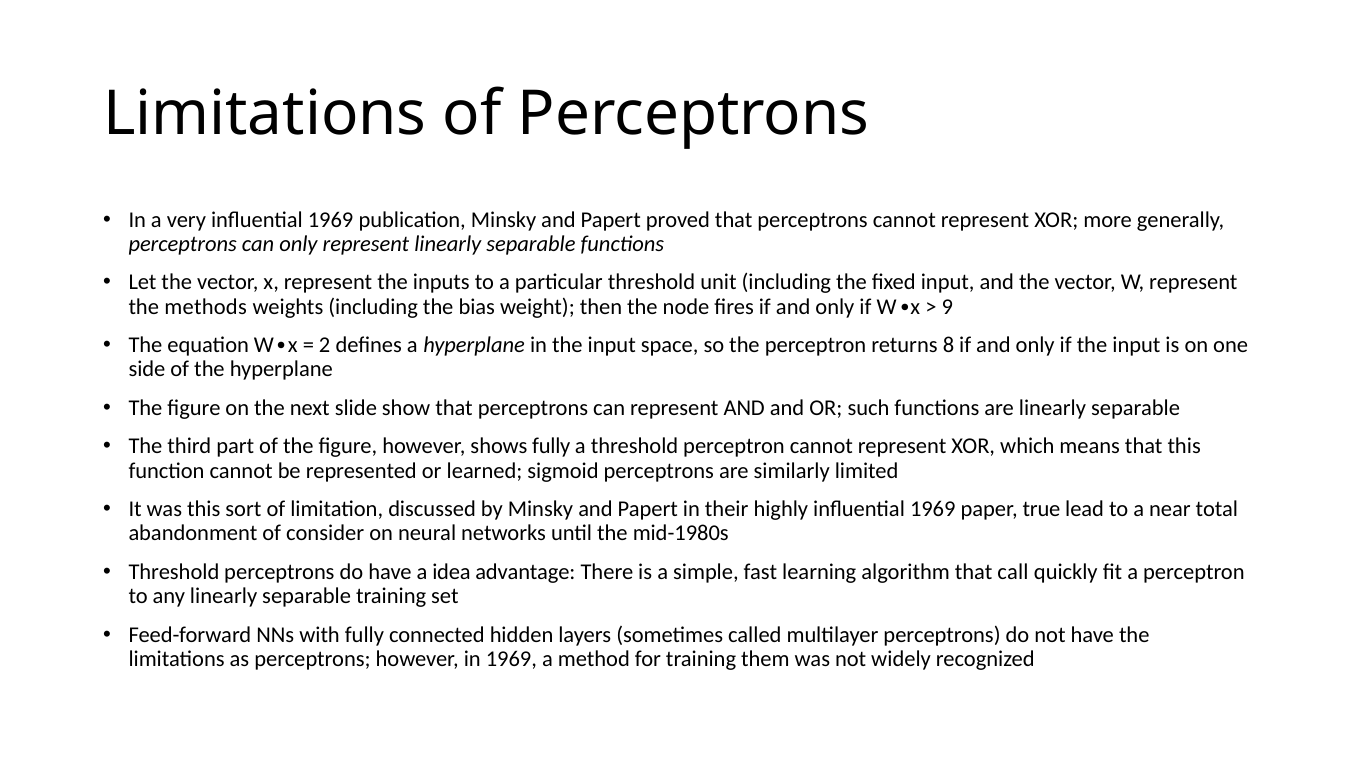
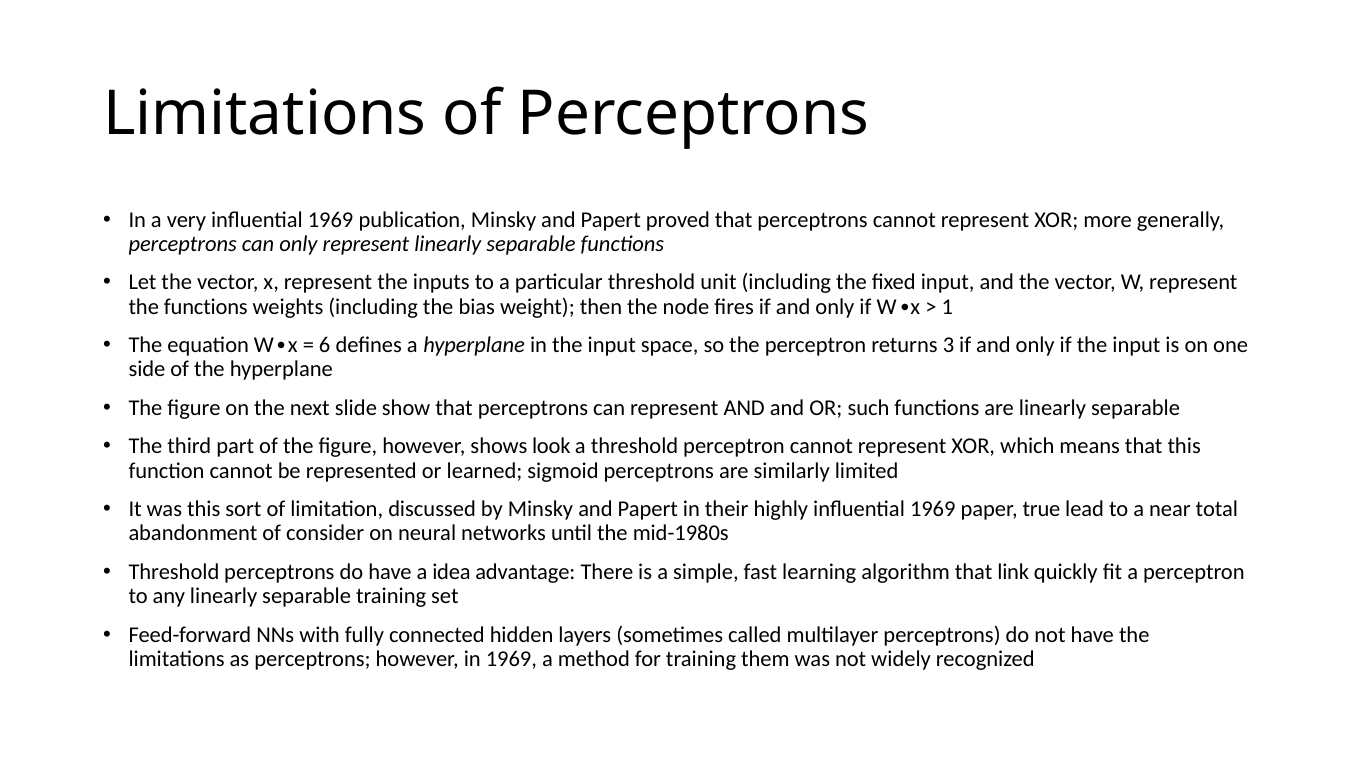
the methods: methods -> functions (206, 307)
9: 9 -> 1 (947, 307)
2: 2 -> 6 (325, 345)
8: 8 -> 3 (948, 345)
shows fully: fully -> look (551, 446)
call: call -> link (1013, 572)
